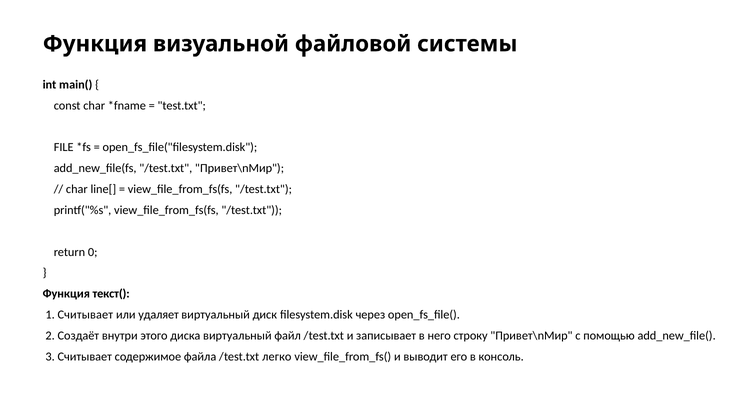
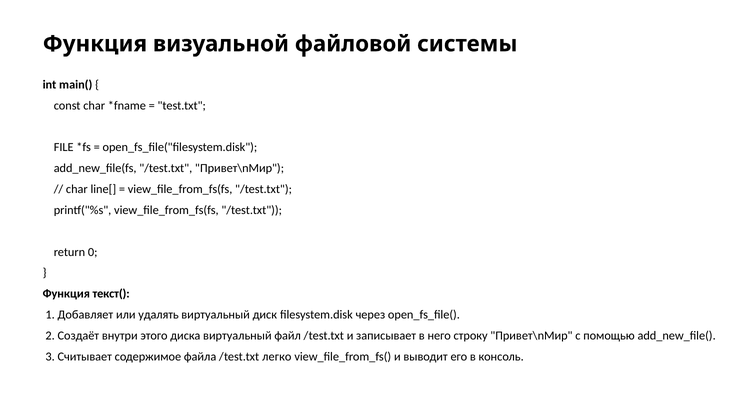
1 Считывает: Считывает -> Добавляет (85, 315)
удаляет: удаляет -> удалять (159, 315)
